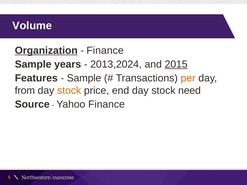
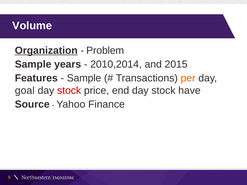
Finance: Finance -> Problem (105, 51)
2013,2024: 2013,2024 -> 2010,2014 (116, 64)
2015 underline: present -> none (176, 64)
from: from -> goal (25, 91)
stock colour: orange -> red (69, 91)
need: need -> have (189, 91)
